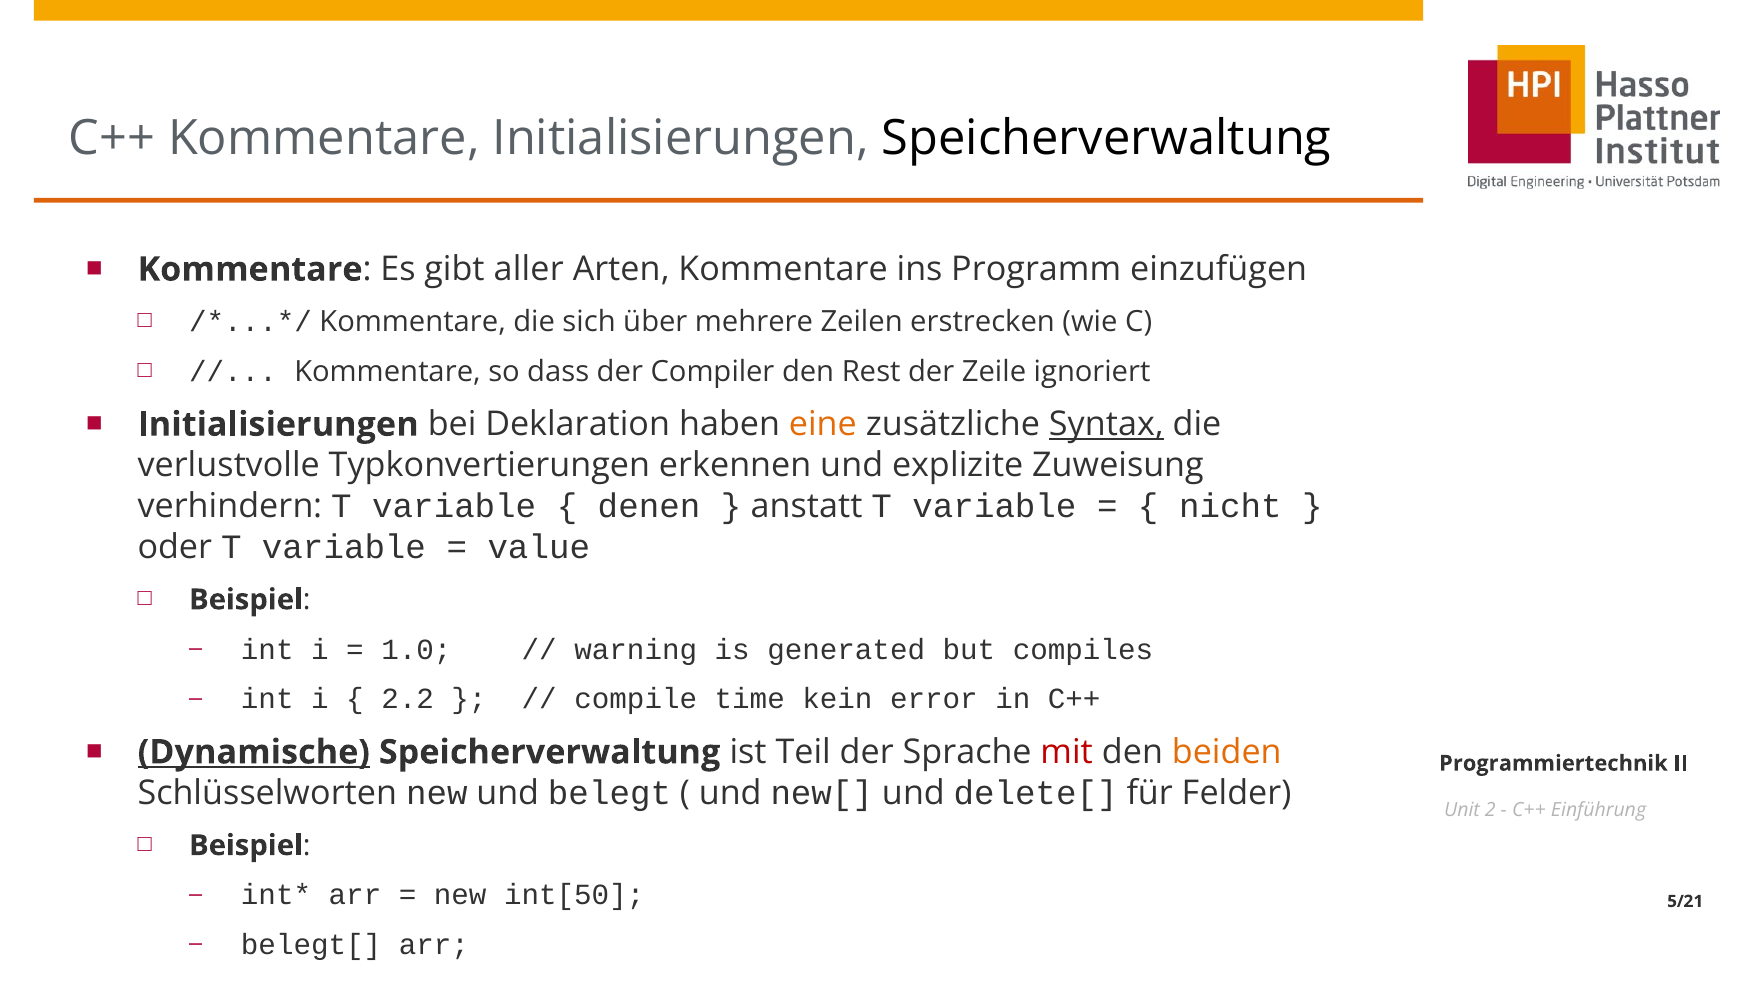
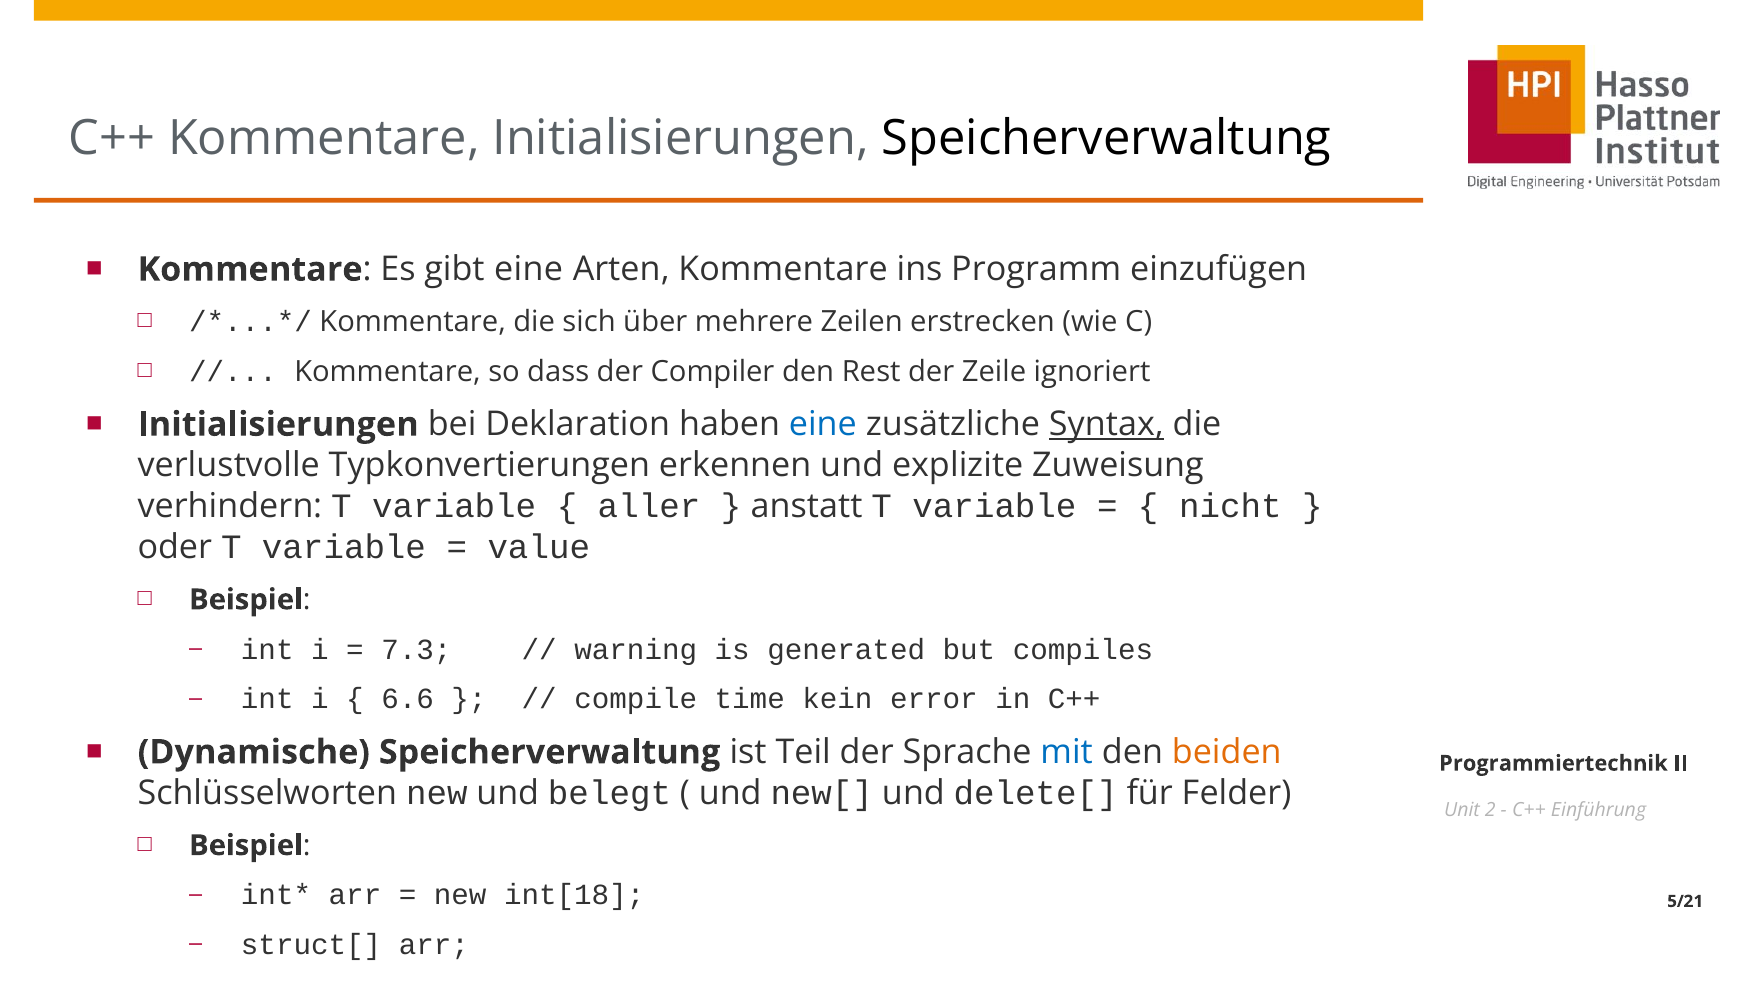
gibt aller: aller -> eine (529, 269)
eine colour: orange -> blue (823, 425)
denen: denen -> aller (649, 507)
1.0: 1.0 -> 7.3 (416, 650)
2.2: 2.2 -> 6.6 (408, 699)
Dynamische underline: present -> none (254, 752)
mit colour: red -> blue (1067, 752)
int[50: int[50 -> int[18 (574, 895)
belegt[: belegt[ -> struct[ (311, 945)
